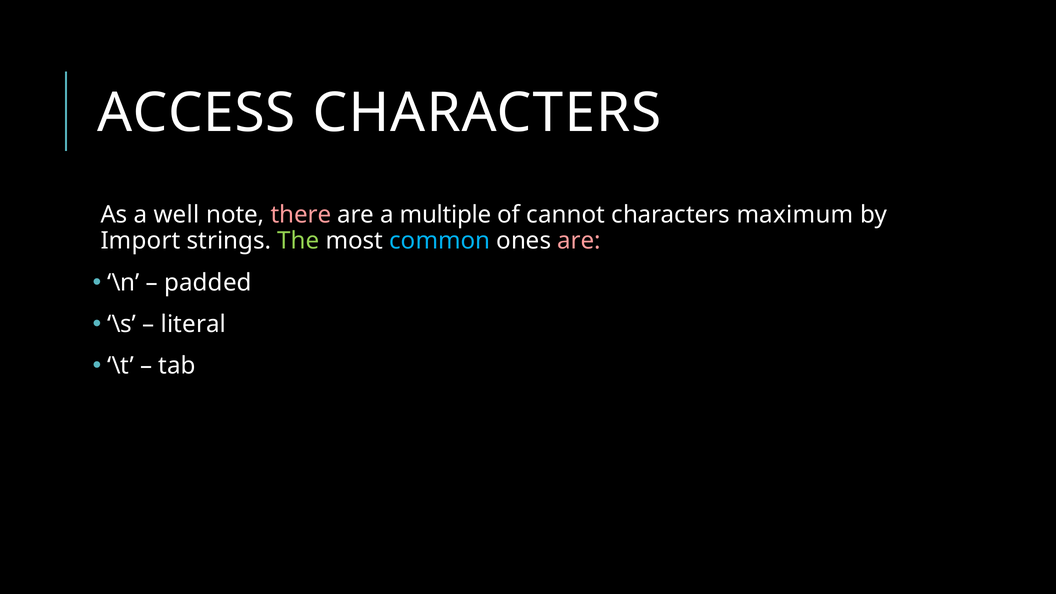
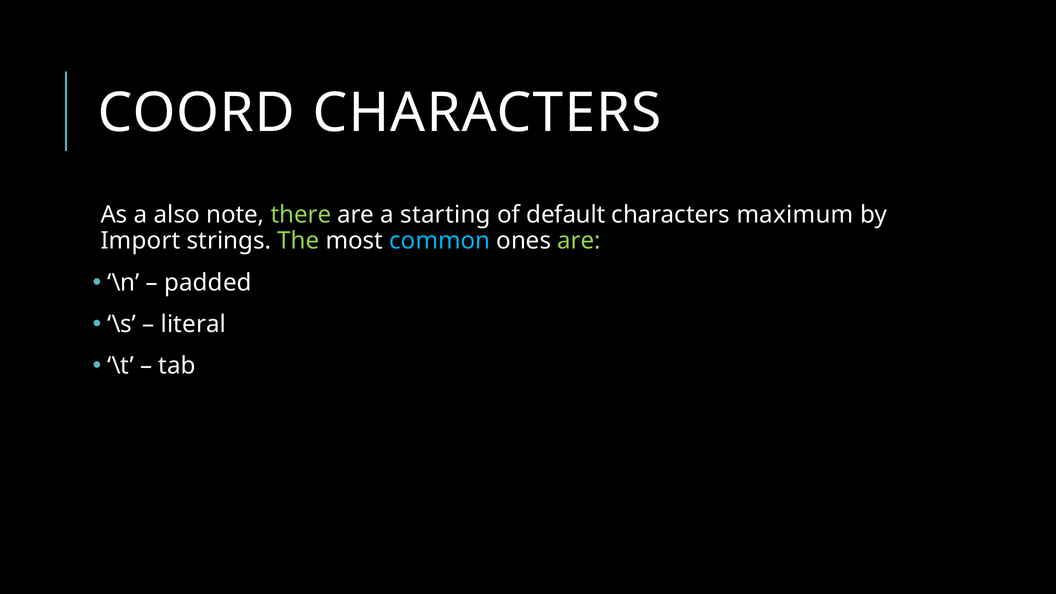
ACCESS: ACCESS -> COORD (196, 113)
well: well -> also (177, 215)
there colour: pink -> light green (301, 215)
multiple: multiple -> starting (445, 215)
cannot: cannot -> default (566, 215)
are colour: pink -> light green (579, 241)
